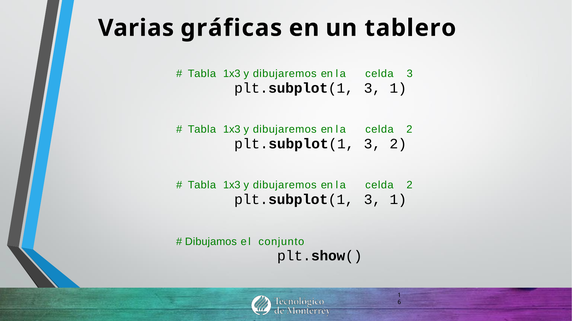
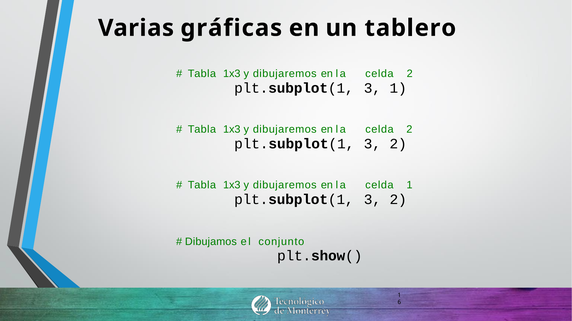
3: 3 -> 2 (410, 74)
2: 2 -> 1 (410, 185)
1: 1 -> 2 (398, 200)
